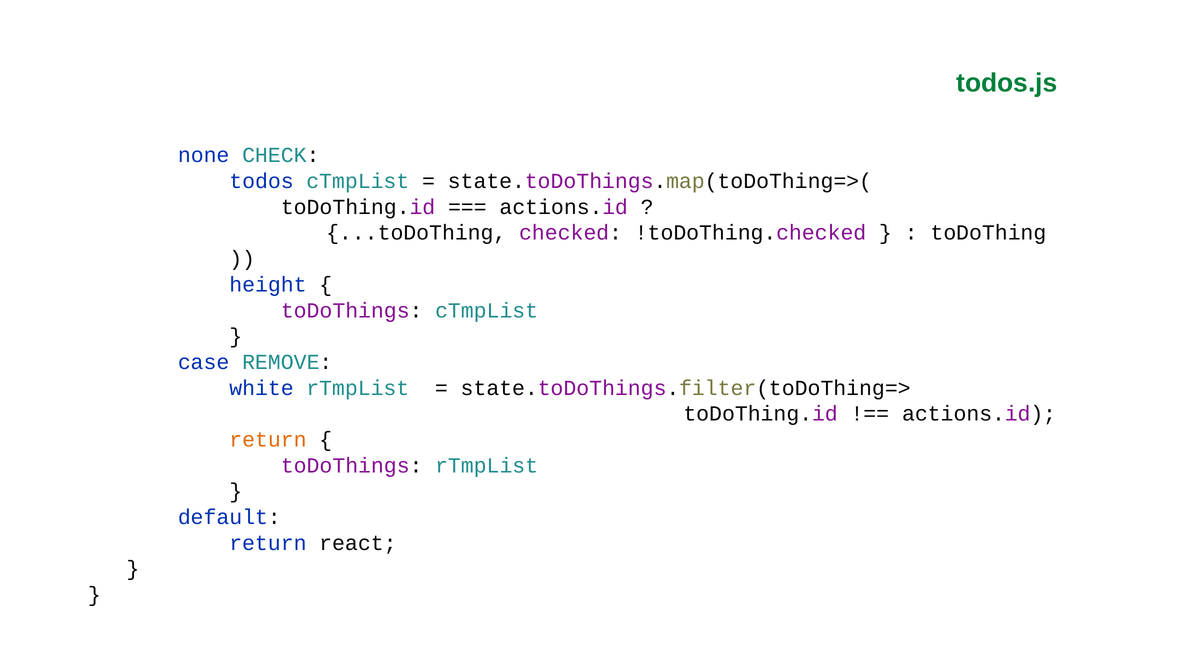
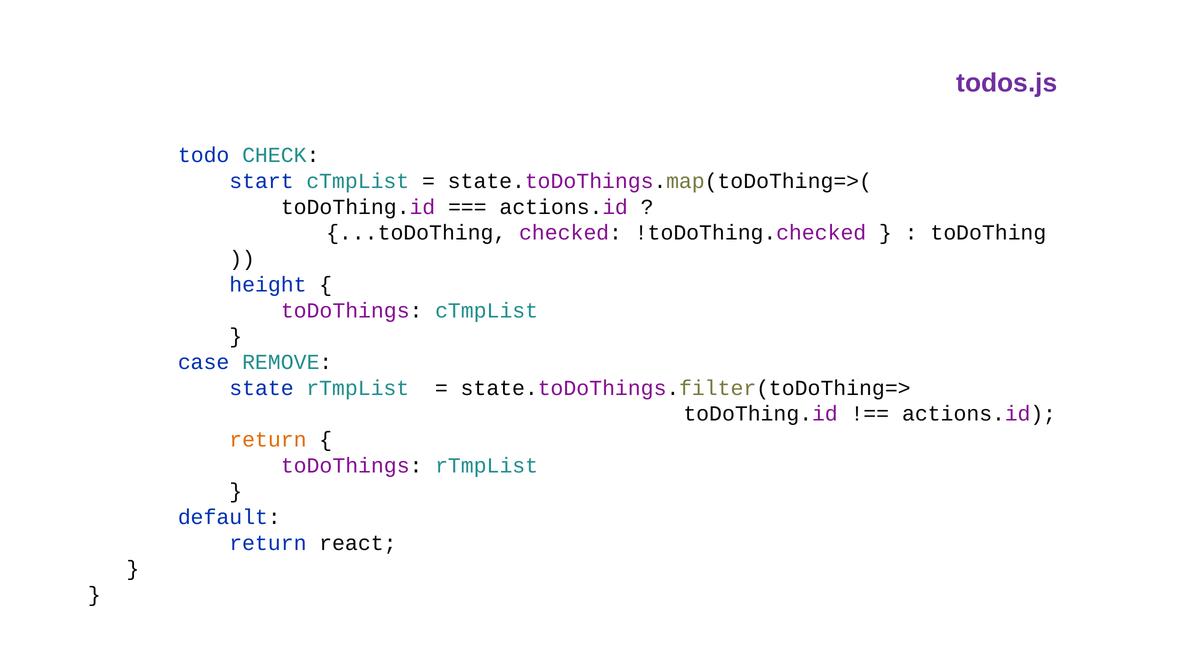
todos.js colour: green -> purple (1007, 83)
none: none -> todo (204, 155)
todos: todos -> start (261, 181)
white: white -> state (261, 388)
